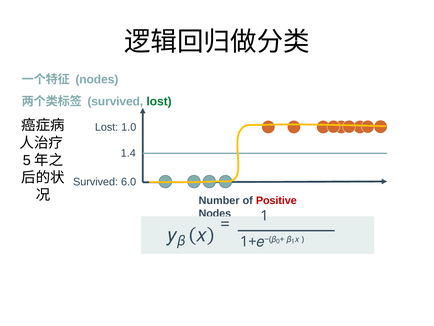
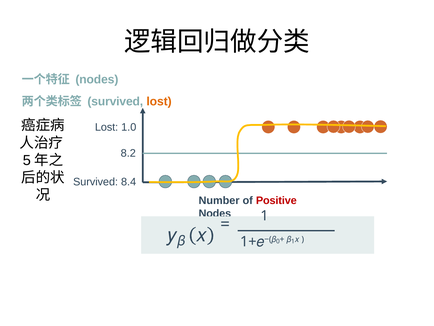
lost colour: green -> orange (159, 101)
1.4: 1.4 -> 8.2 (128, 153)
6.0: 6.0 -> 8.4 (129, 182)
